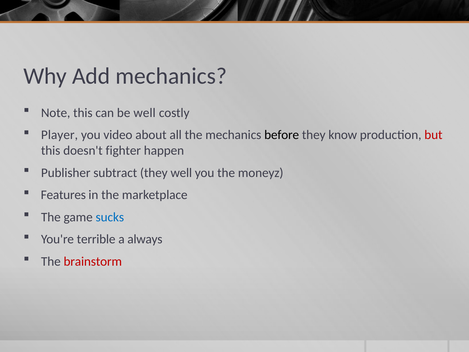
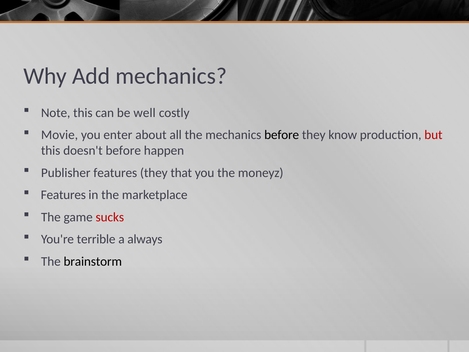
Player: Player -> Movie (60, 135)
video: video -> enter (118, 135)
doesn't fighter: fighter -> before (123, 150)
Publisher subtract: subtract -> features (115, 173)
they well: well -> that (181, 173)
sucks colour: blue -> red (110, 217)
brainstorm colour: red -> black (93, 261)
